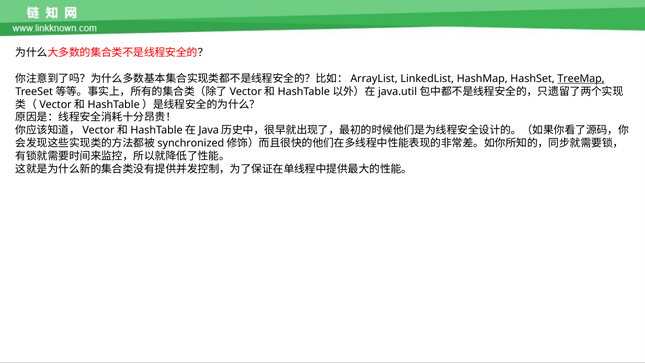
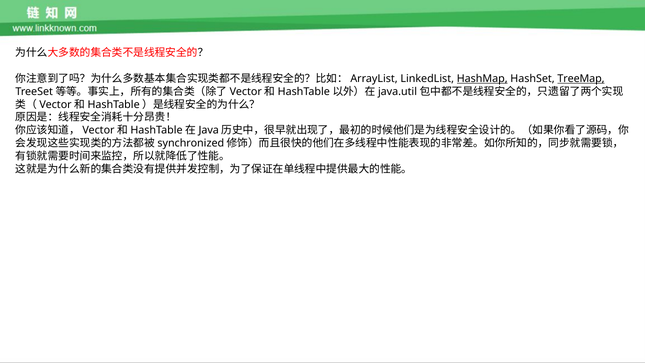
HashMap underline: none -> present (482, 79)
